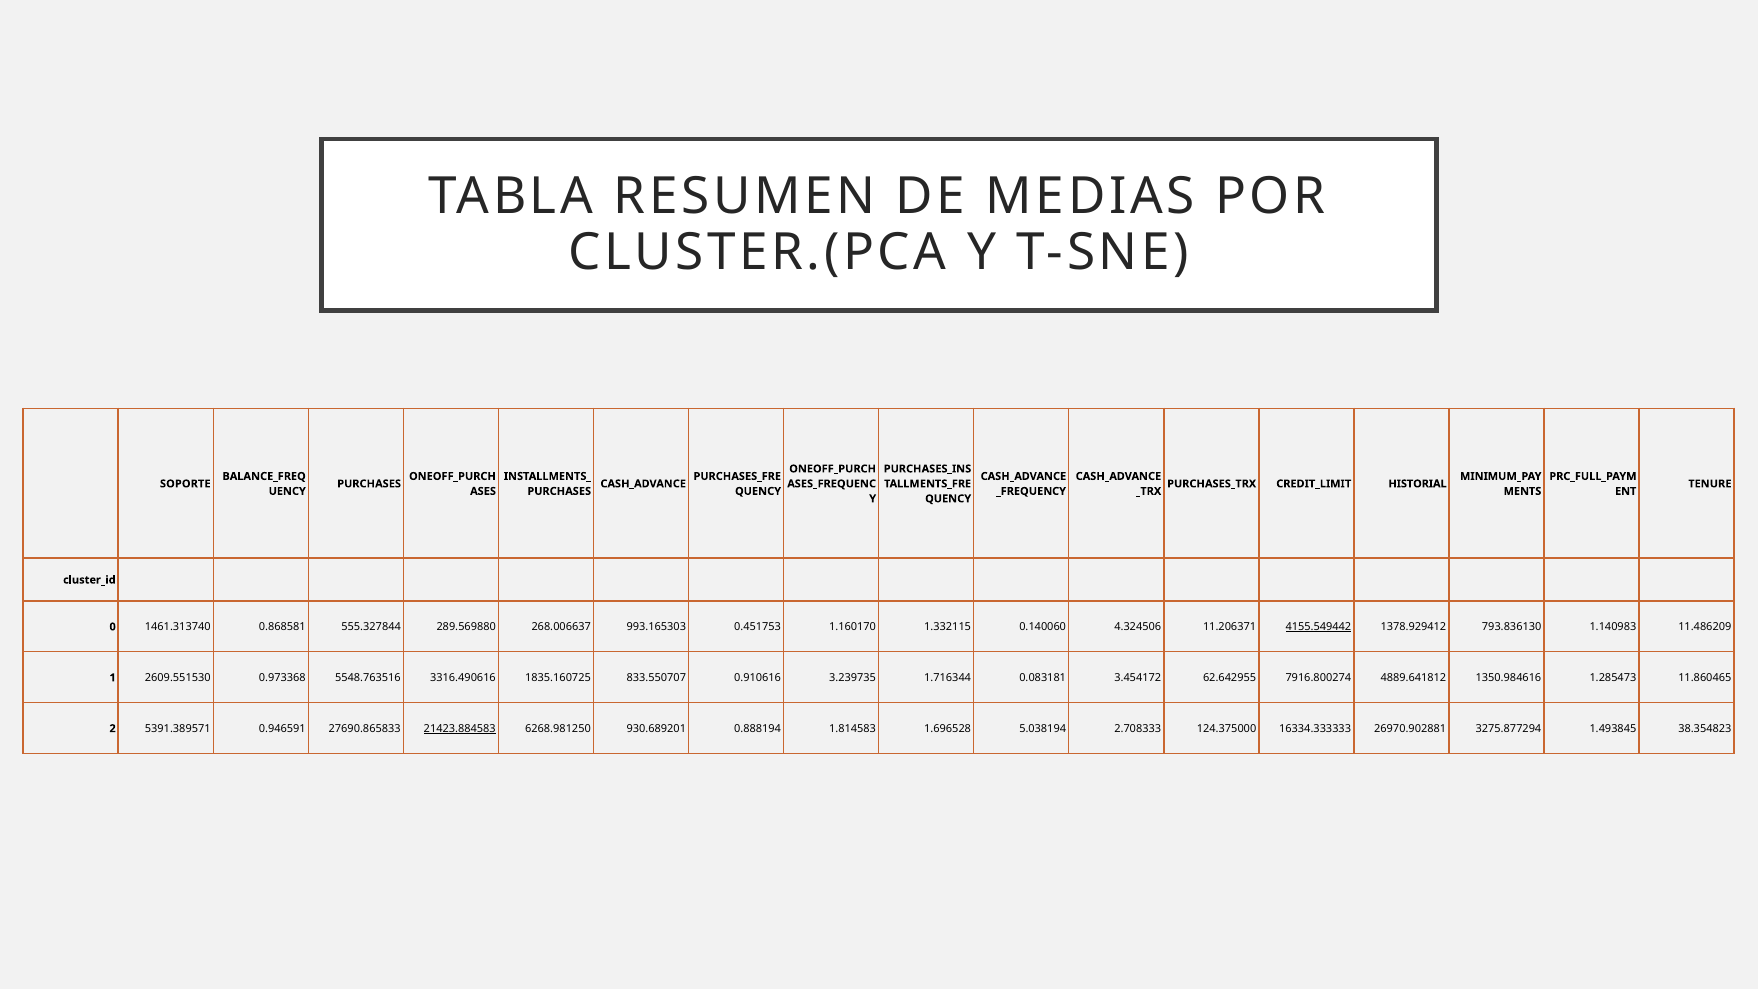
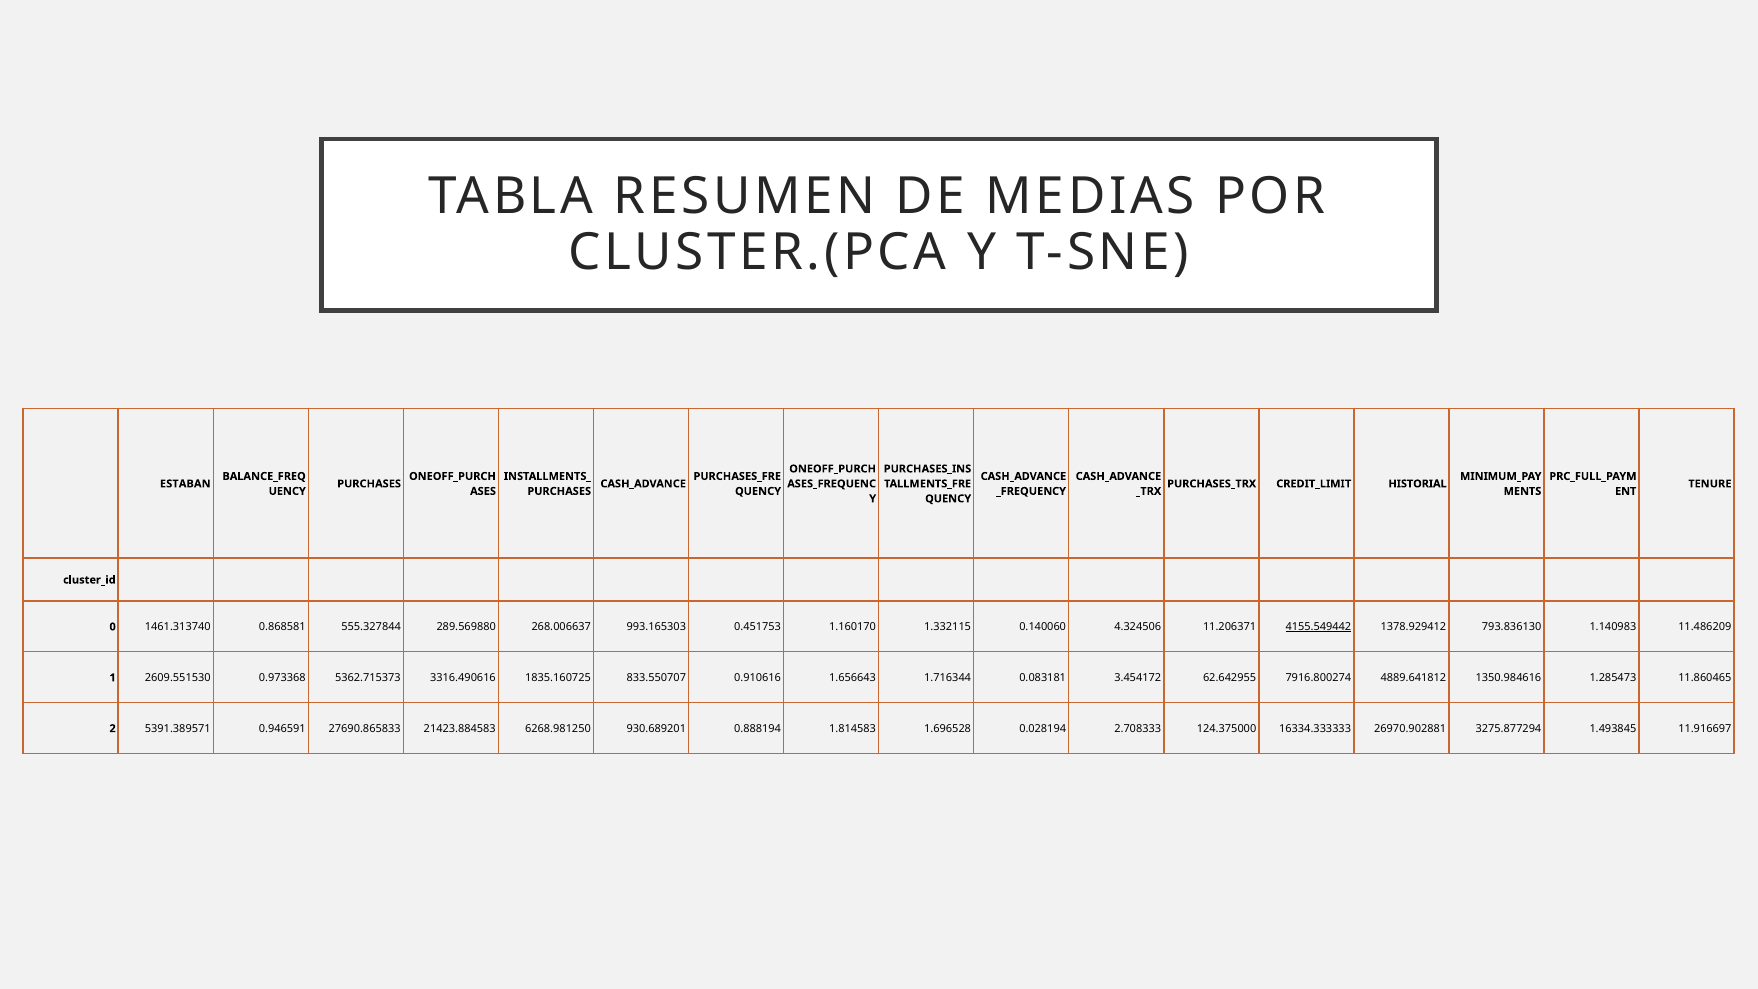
SOPORTE: SOPORTE -> ESTABAN (185, 484)
5548.763516: 5548.763516 -> 5362.715373 (368, 678)
3.239735: 3.239735 -> 1.656643 (853, 678)
21423.884583 underline: present -> none (460, 728)
5.038194: 5.038194 -> 0.028194 (1043, 728)
38.354823: 38.354823 -> 11.916697 (1705, 728)
